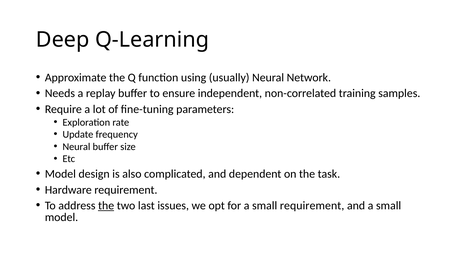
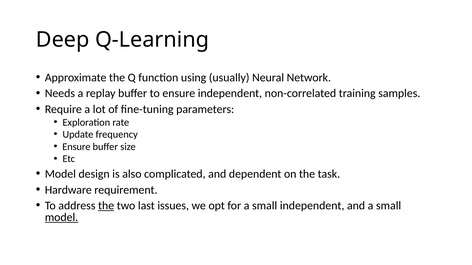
Neural: Neural -> Ensure (76, 147)
small requirement: requirement -> independent (312, 206)
model underline: none -> present (62, 218)
